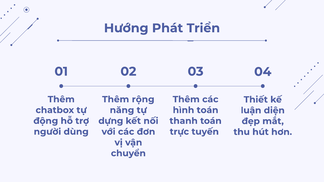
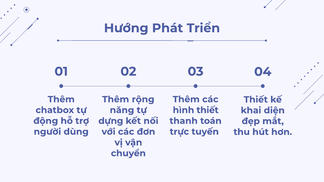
hình toán: toán -> thiết (208, 110)
luận: luận -> khai (251, 111)
